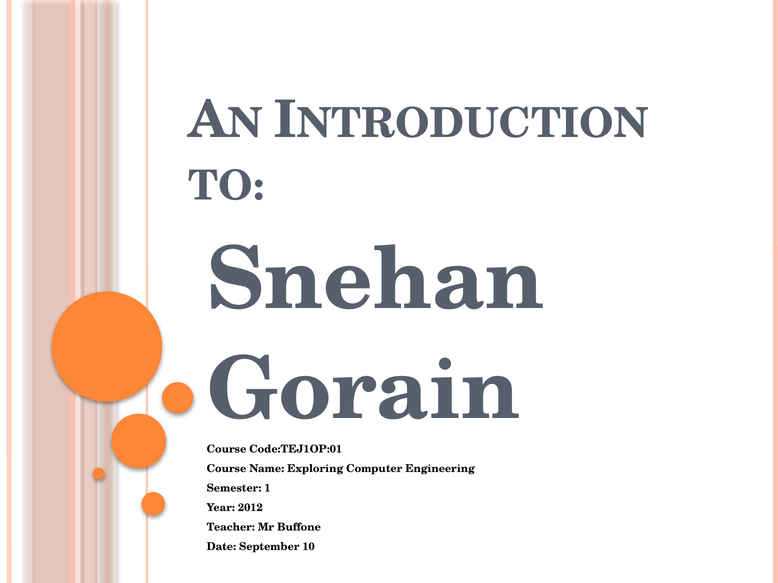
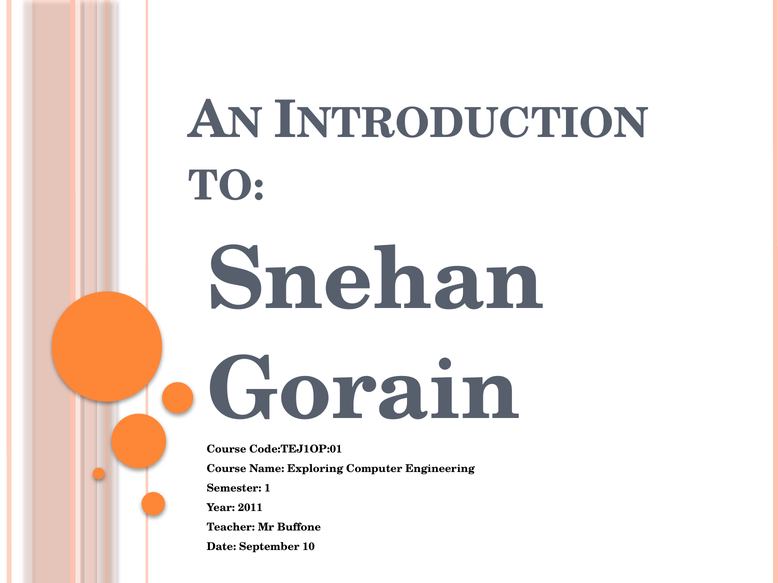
2012: 2012 -> 2011 (250, 508)
